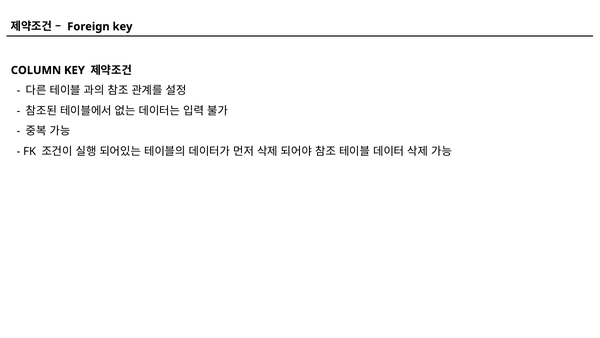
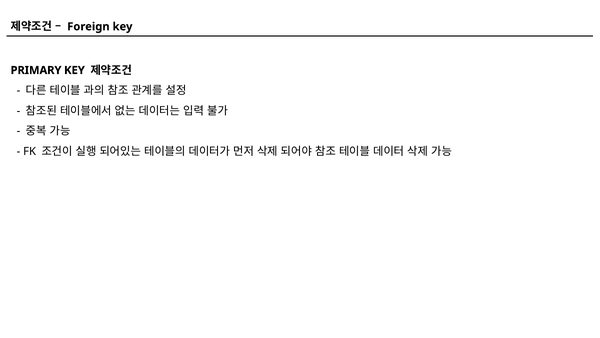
COLUMN: COLUMN -> PRIMARY (36, 70)
